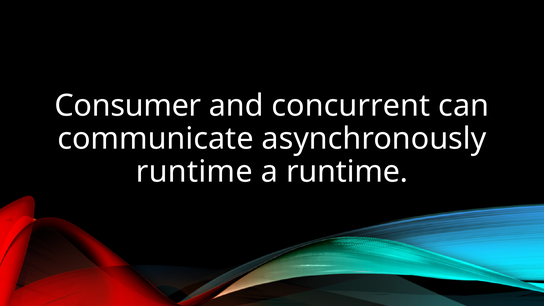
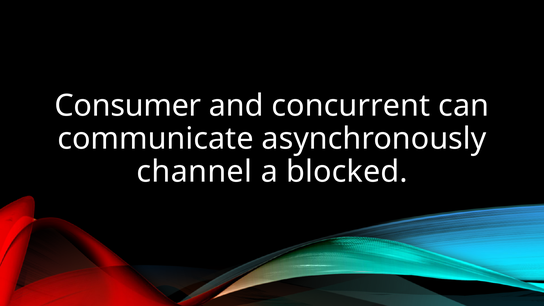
runtime: runtime -> channel (194, 172)
a runtime: runtime -> blocked (347, 172)
